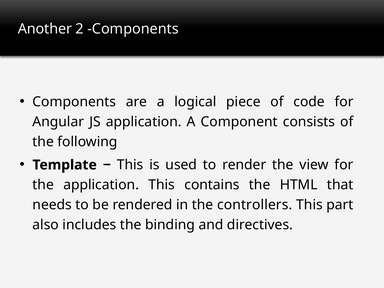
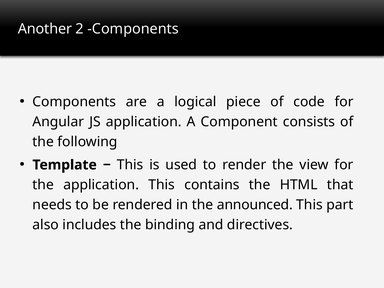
controllers: controllers -> announced (255, 205)
